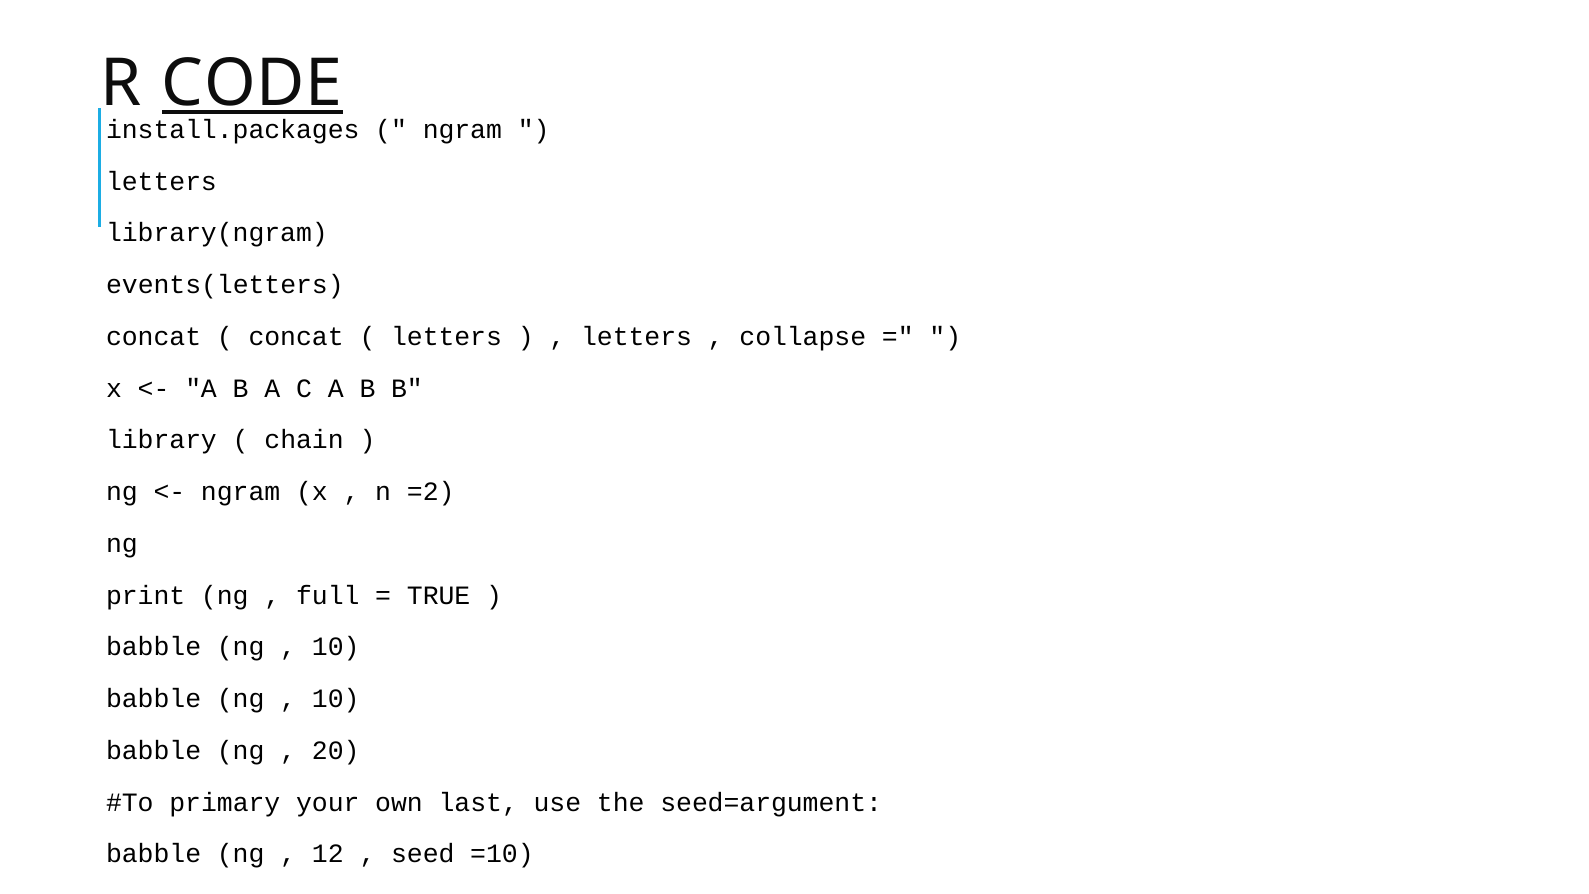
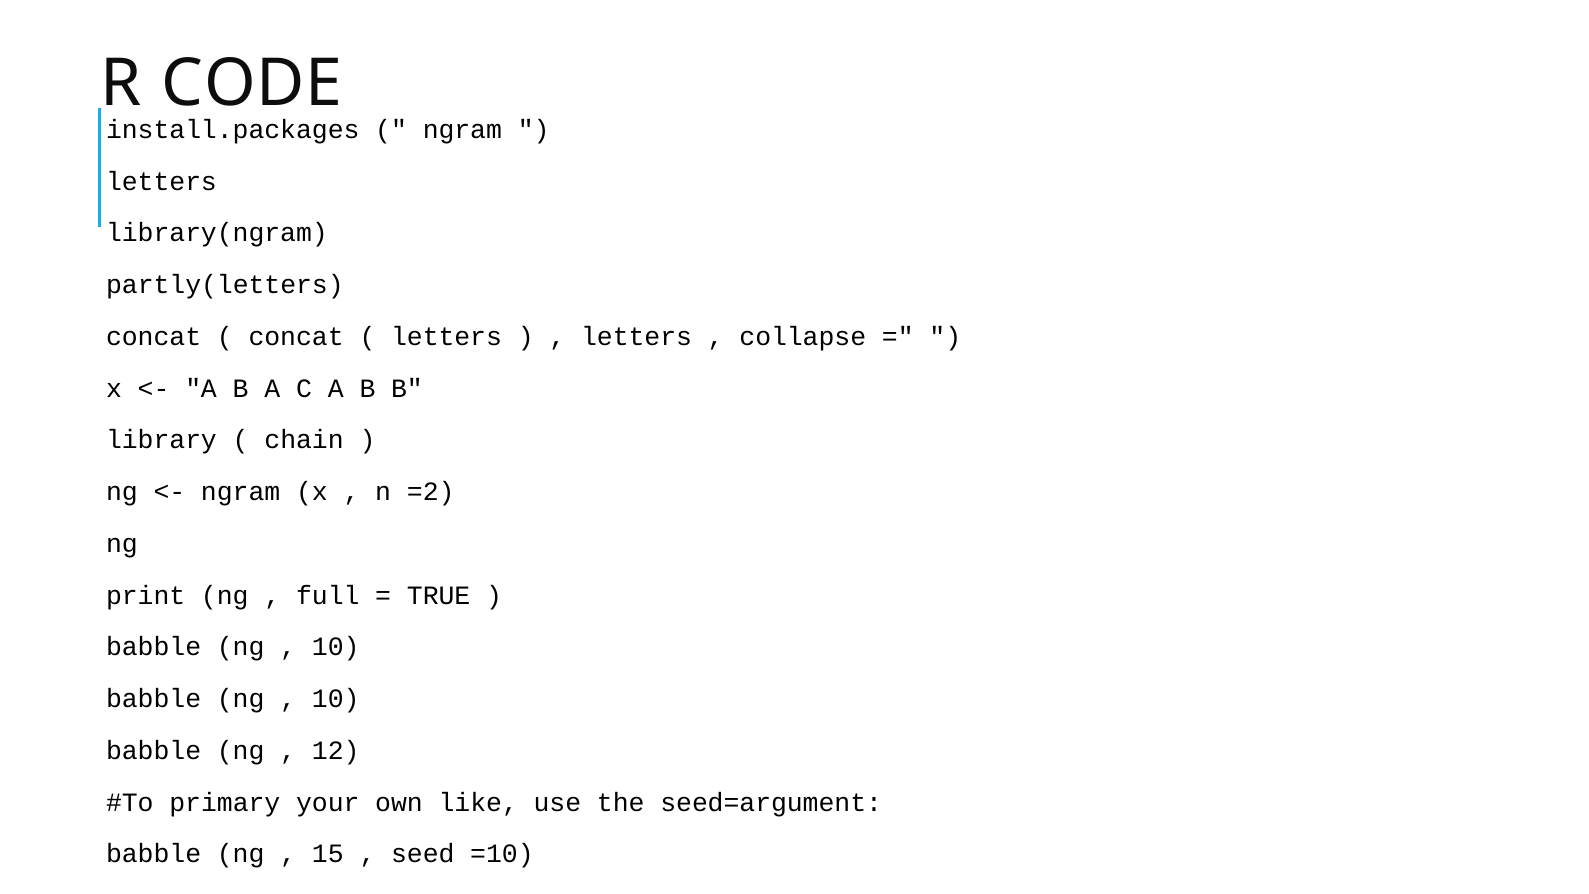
CODE underline: present -> none (252, 84)
events(letters: events(letters -> partly(letters (225, 285)
20: 20 -> 12 (336, 751)
last: last -> like (478, 802)
12: 12 -> 15 (328, 854)
